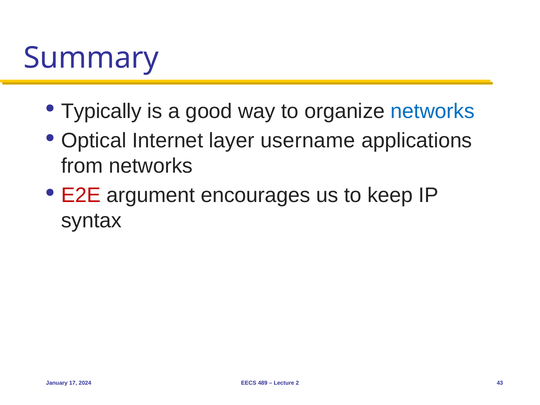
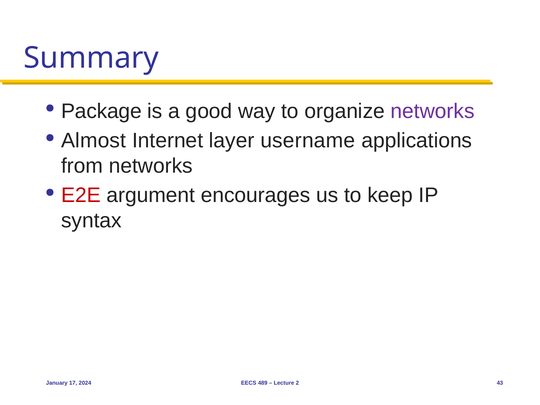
Typically: Typically -> Package (101, 111)
networks colour: blue -> purple (433, 111)
Optical: Optical -> Almost (94, 141)
